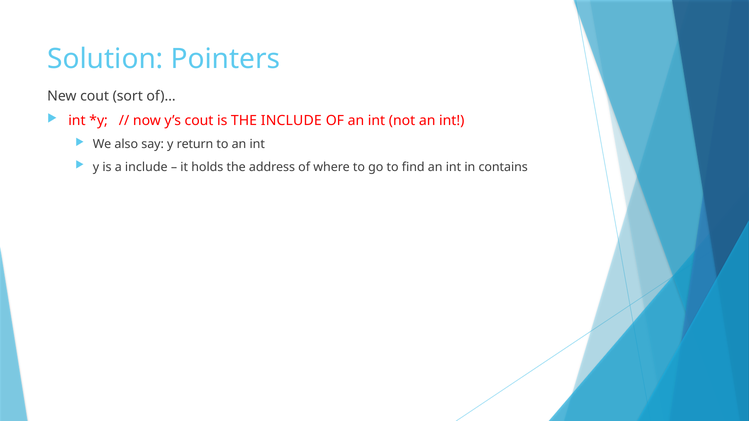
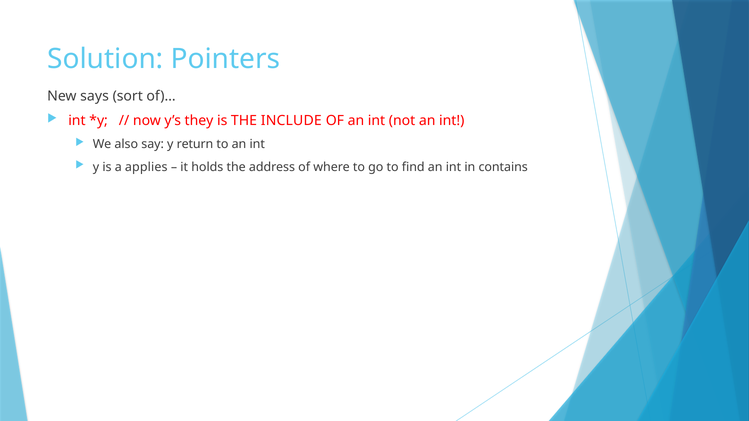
New cout: cout -> says (95, 96)
y’s cout: cout -> they (199, 121)
a include: include -> applies (146, 167)
